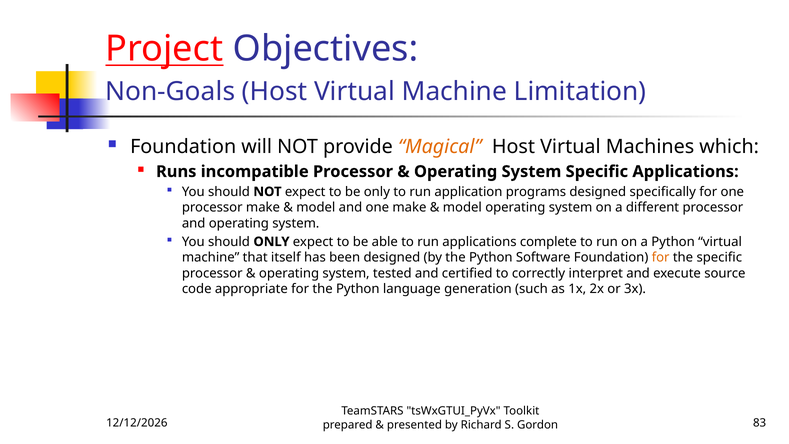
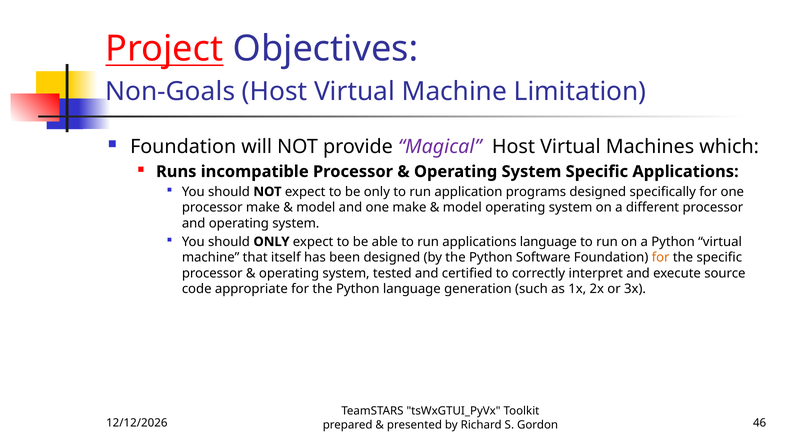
Magical colour: orange -> purple (440, 147)
applications complete: complete -> language (548, 242)
83: 83 -> 46 (760, 423)
